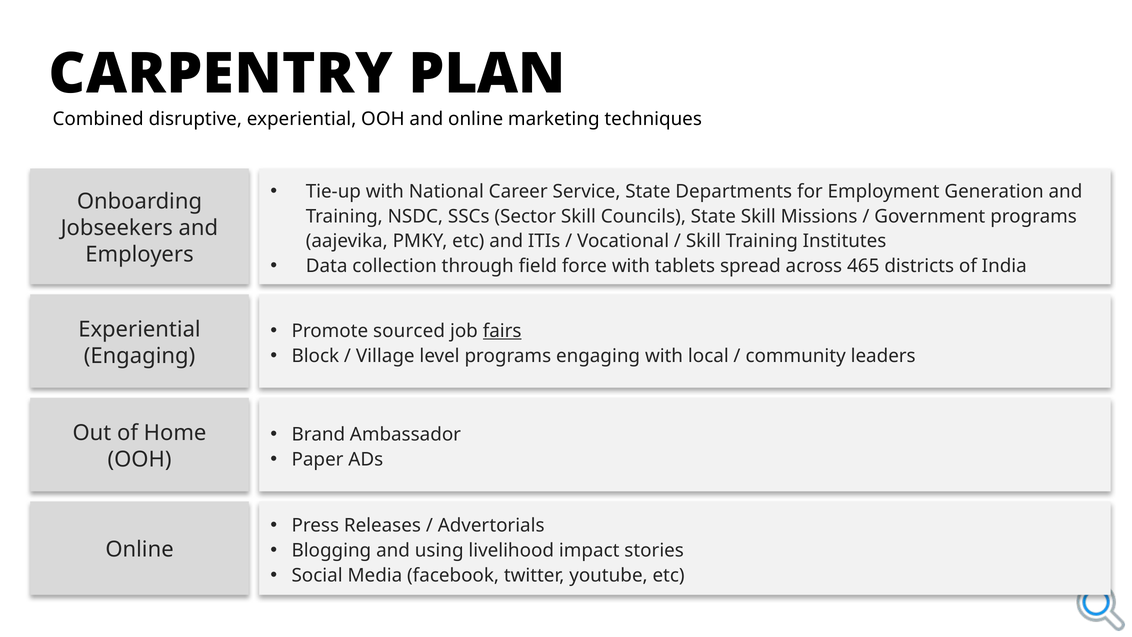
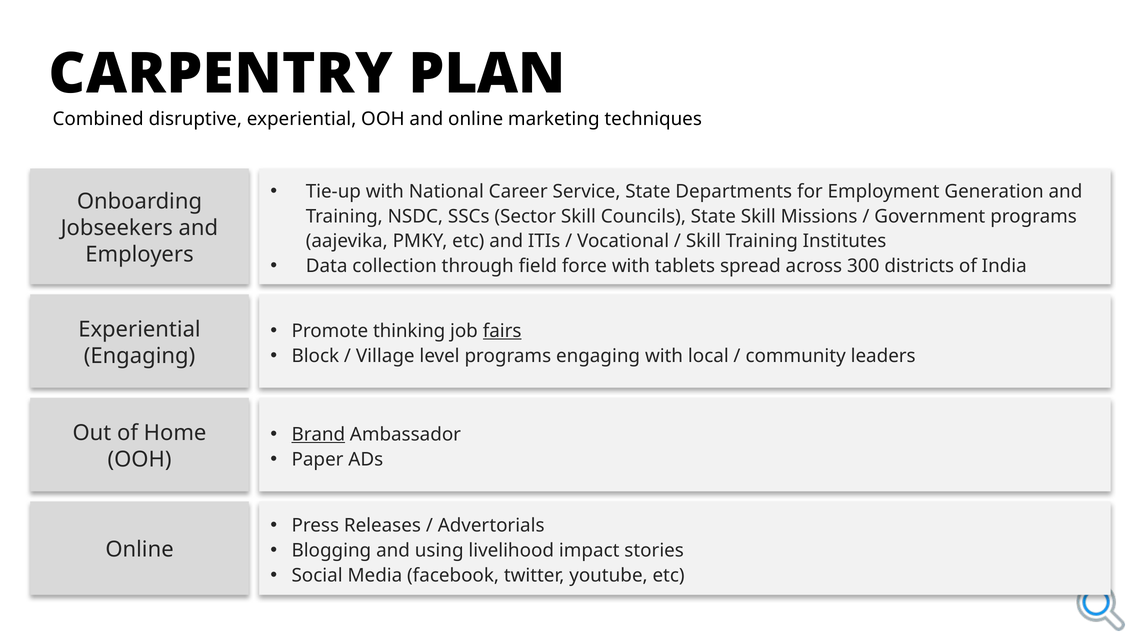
465: 465 -> 300 (863, 266)
sourced: sourced -> thinking (409, 331)
Brand underline: none -> present (318, 434)
